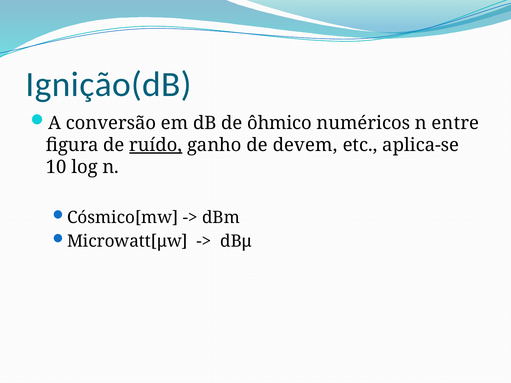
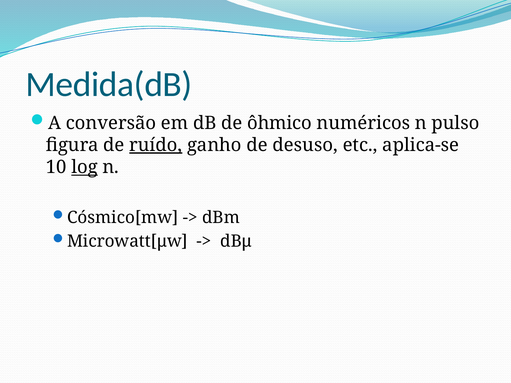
Ignição(dB: Ignição(dB -> Medida(dB (109, 84)
entre: entre -> pulso (455, 123)
devem: devem -> desuso (305, 145)
log underline: none -> present (84, 167)
